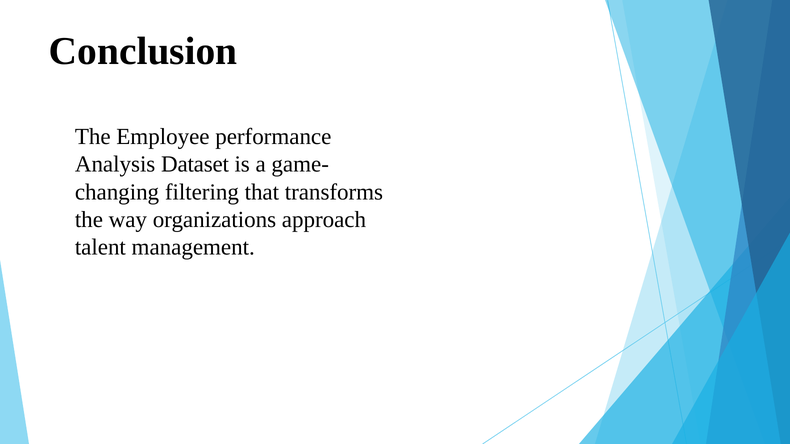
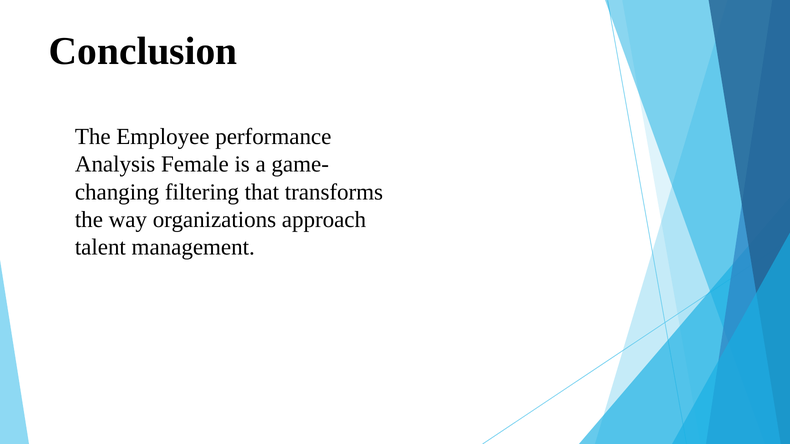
Dataset: Dataset -> Female (195, 164)
